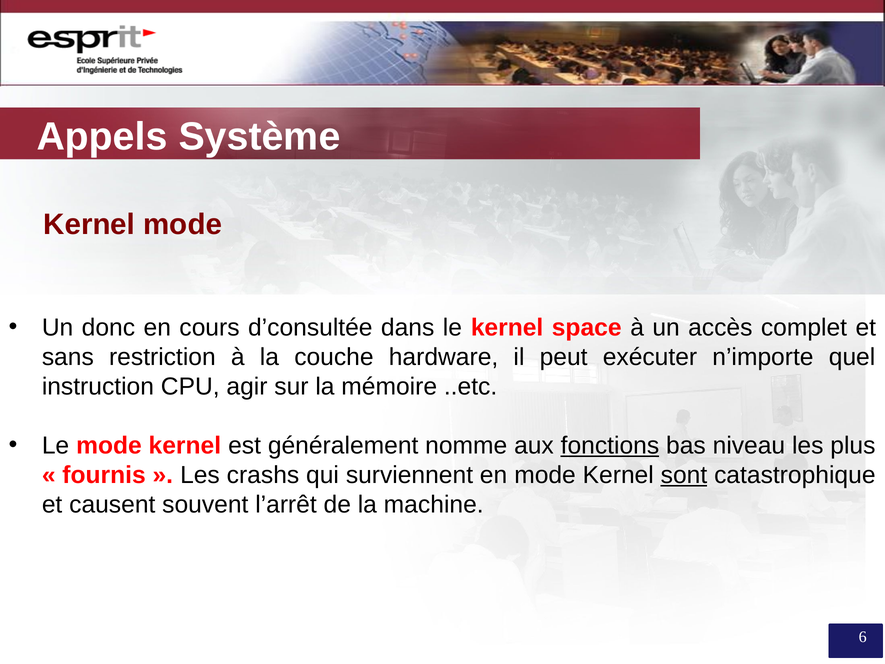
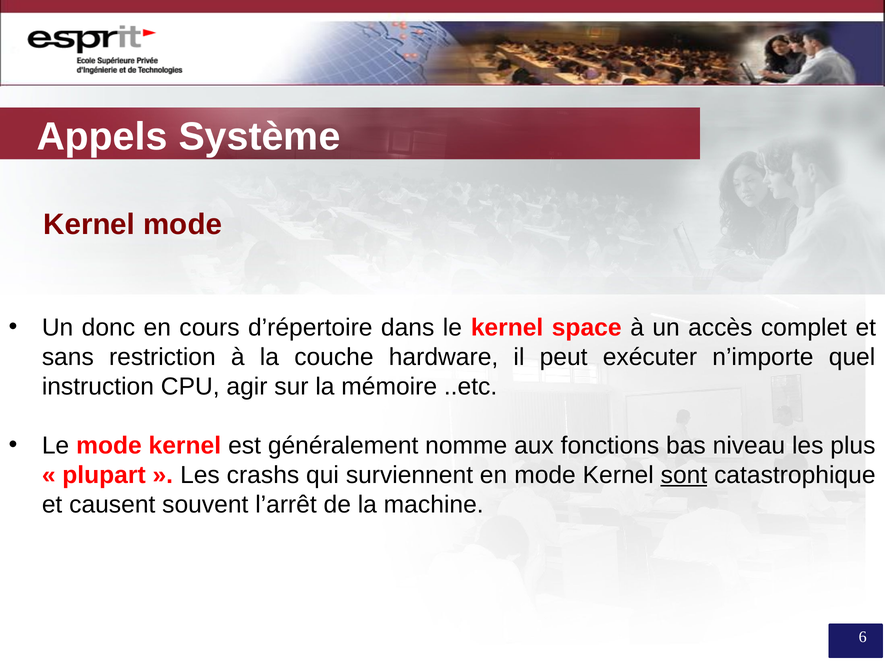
d’consultée: d’consultée -> d’répertoire (310, 328)
fonctions underline: present -> none (610, 446)
fournis: fournis -> plupart (104, 475)
